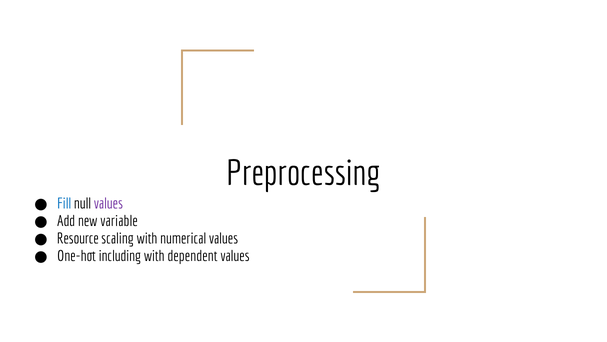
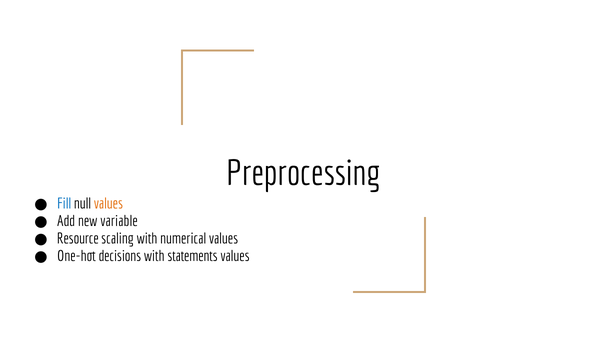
values colour: purple -> orange (109, 204)
including: including -> decisions (120, 256)
dependent: dependent -> statements (193, 256)
